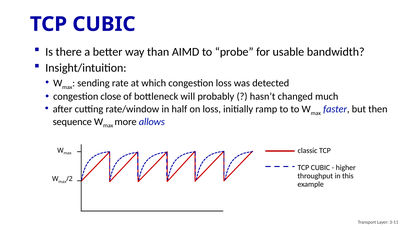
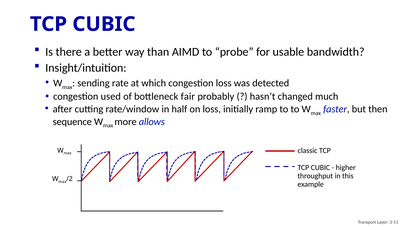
close: close -> used (111, 97)
will: will -> fair (188, 97)
